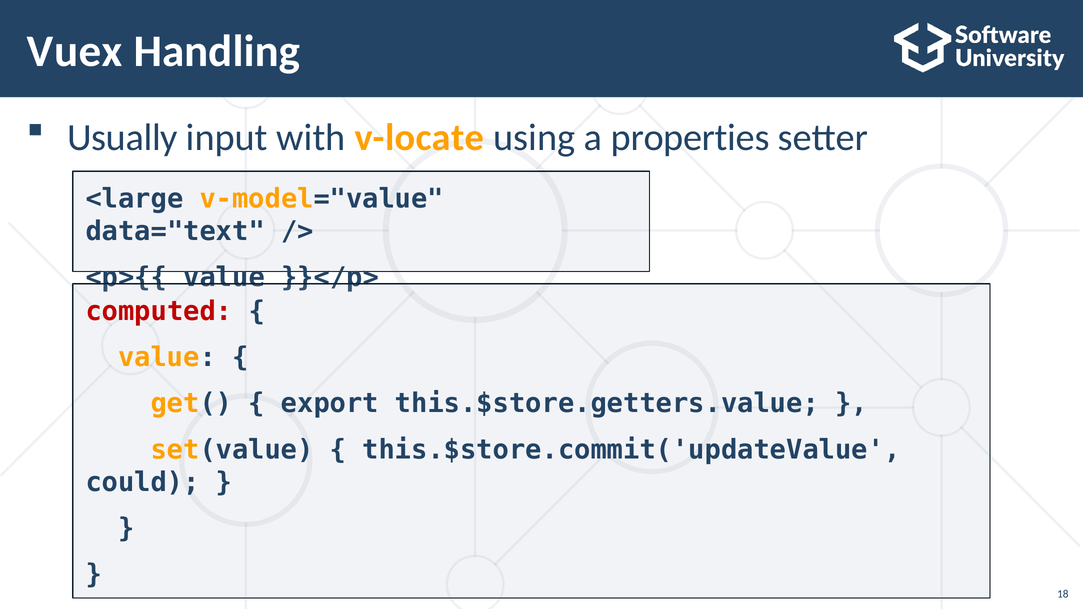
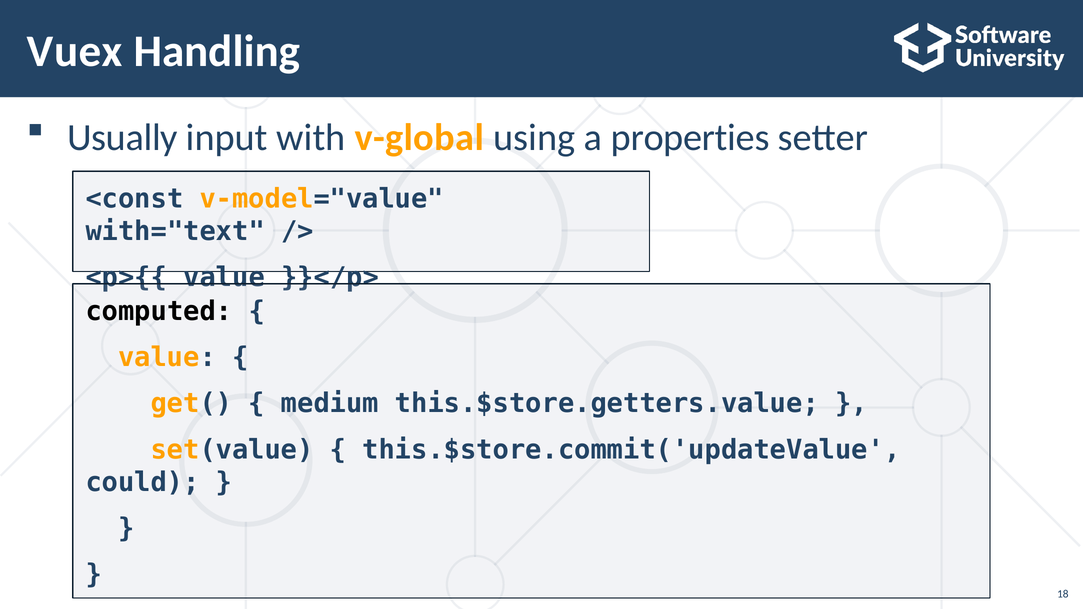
v-locate: v-locate -> v-global (419, 137)
<large: <large -> <const (134, 199)
data="text: data="text -> with="text (175, 231)
computed colour: red -> black (159, 312)
export: export -> medium (330, 404)
